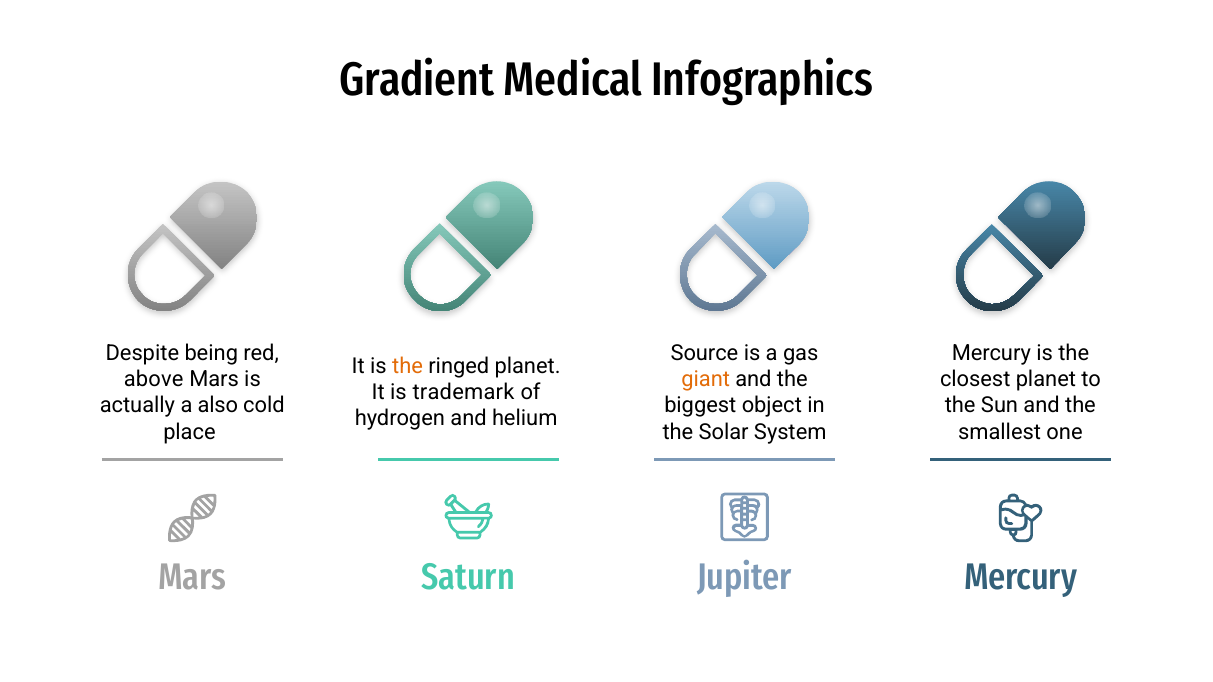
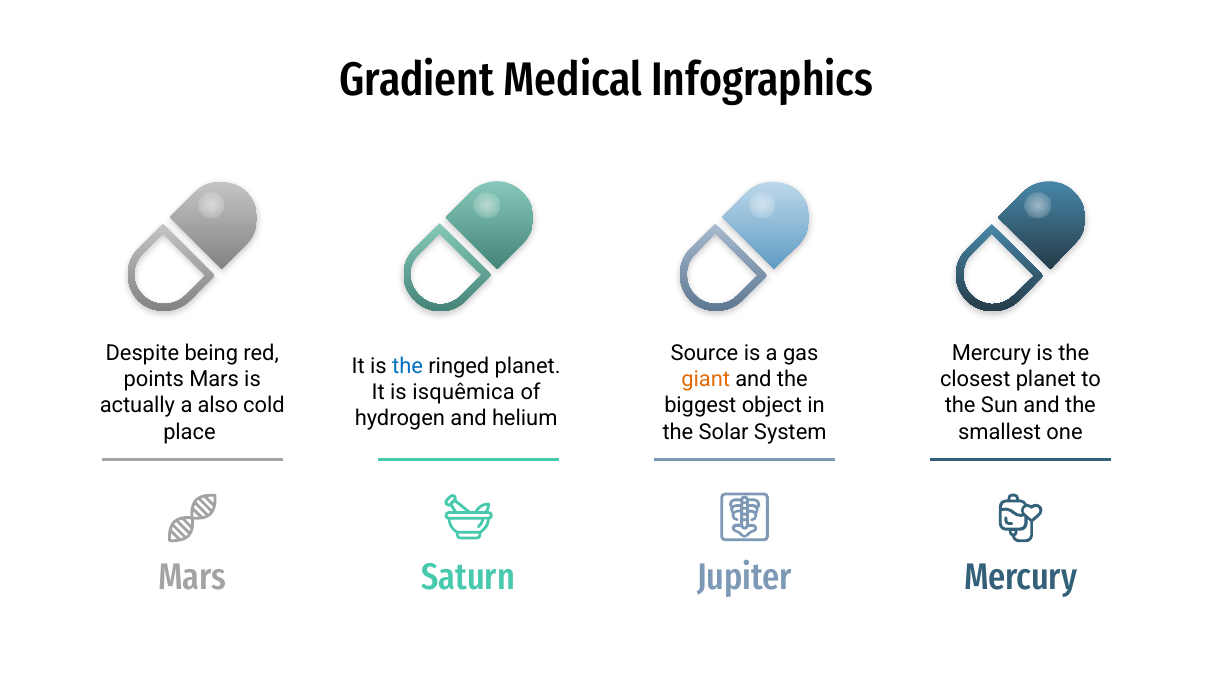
the colour: orange -> blue (408, 366)
above: above -> points (154, 379)
trademark: trademark -> isquêmica (464, 393)
